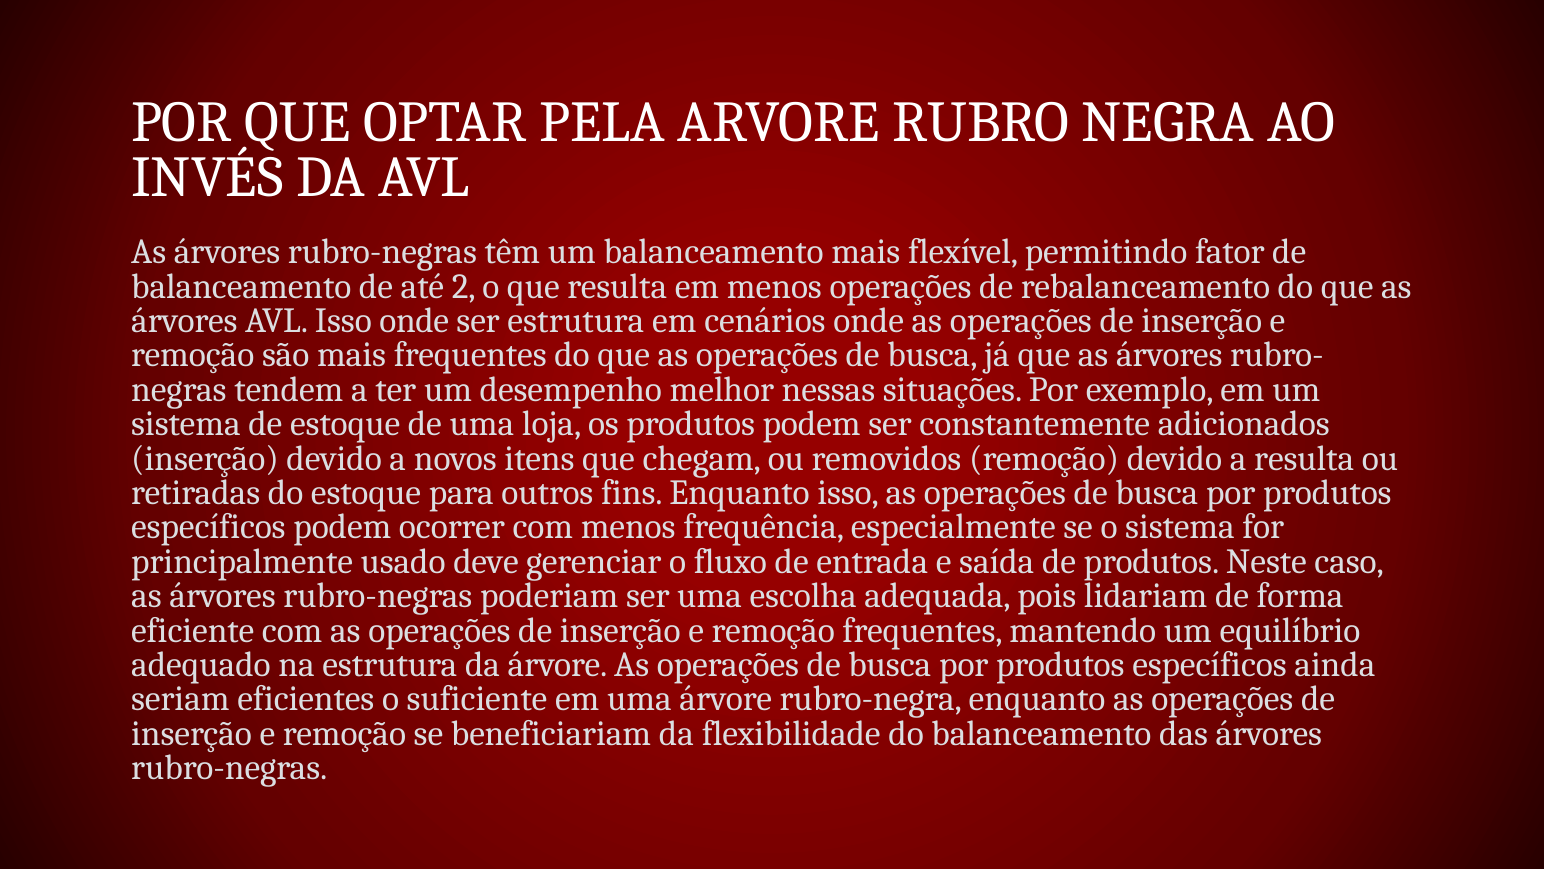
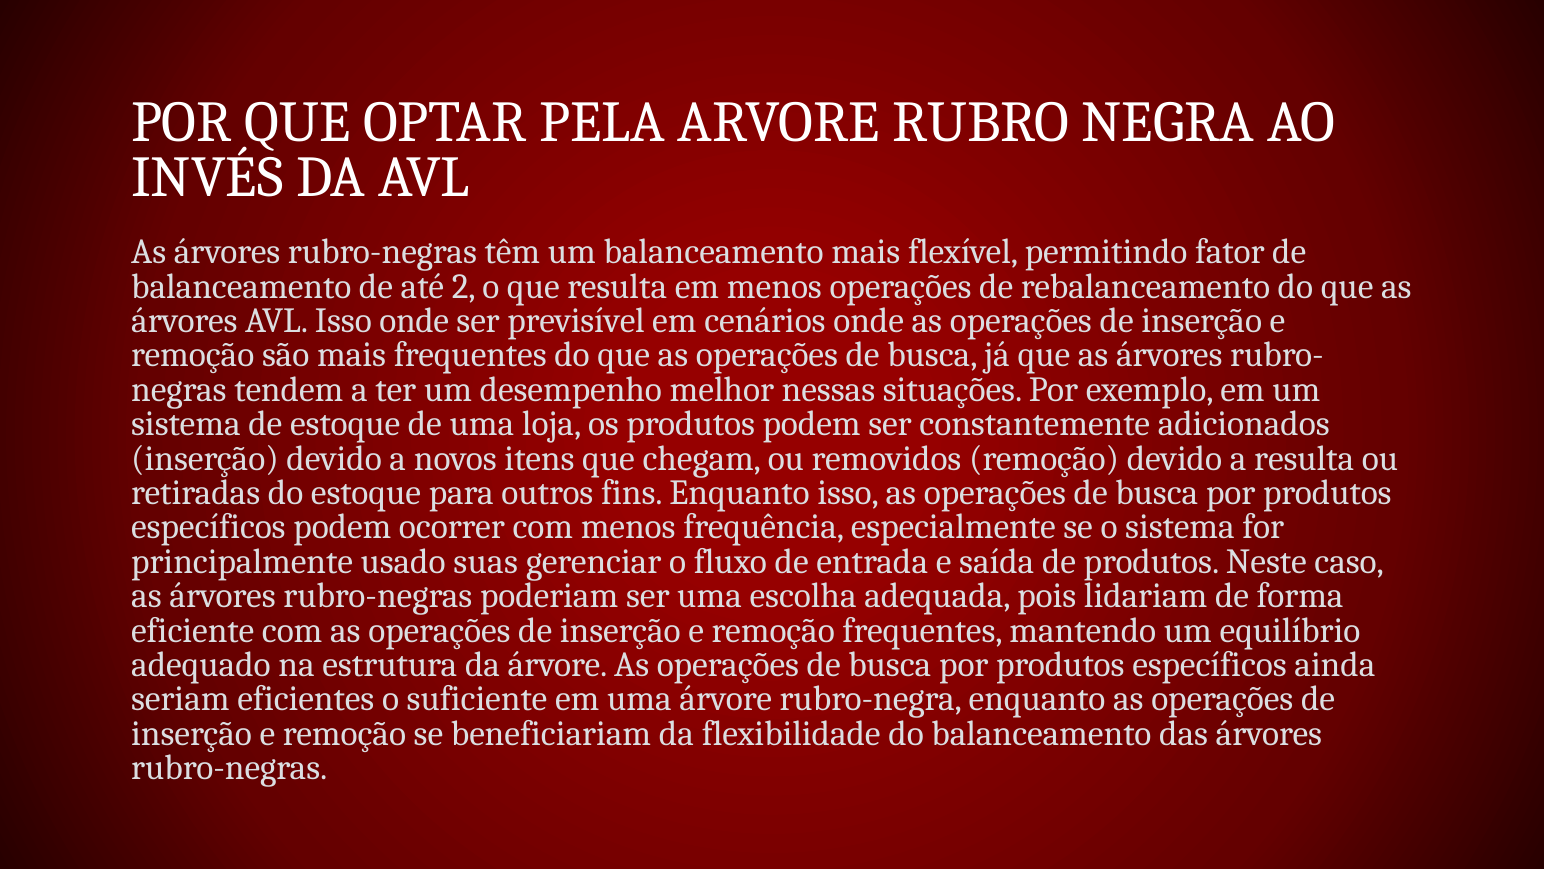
ser estrutura: estrutura -> previsível (576, 321)
deve: deve -> suas (486, 561)
